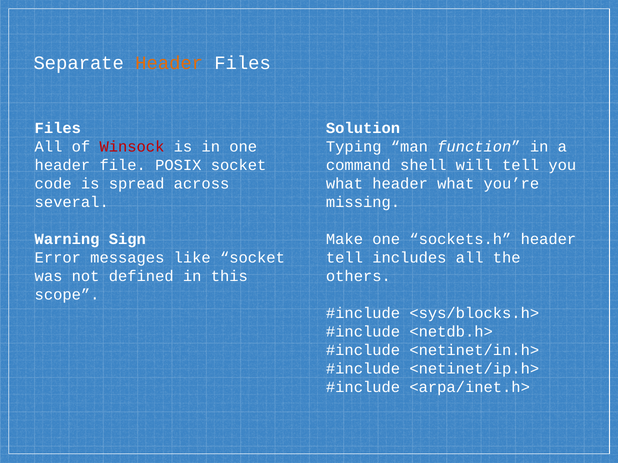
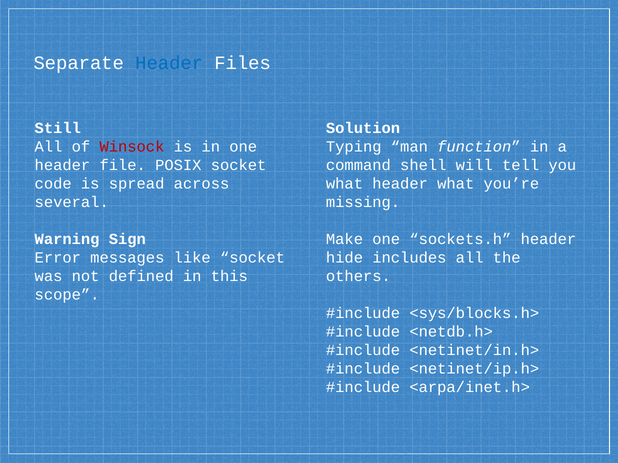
Header colour: orange -> blue (169, 63)
Files: Files -> Still (58, 128)
tell: tell -> hide (344, 258)
